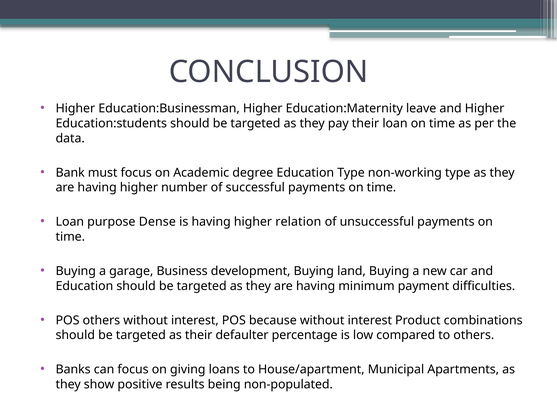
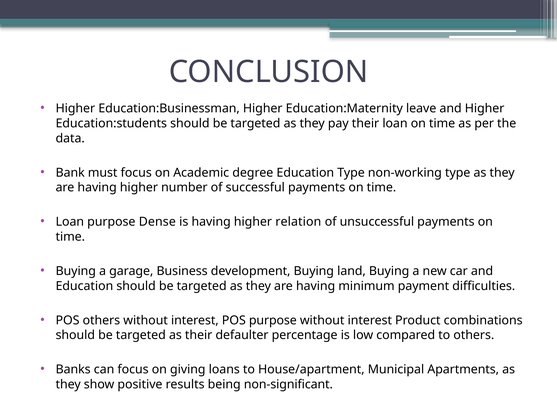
POS because: because -> purpose (273, 320)
non-populated: non-populated -> non-significant (288, 384)
